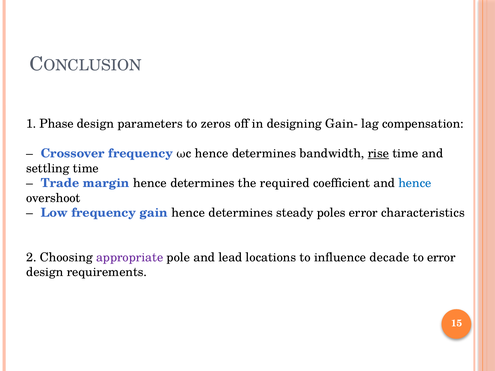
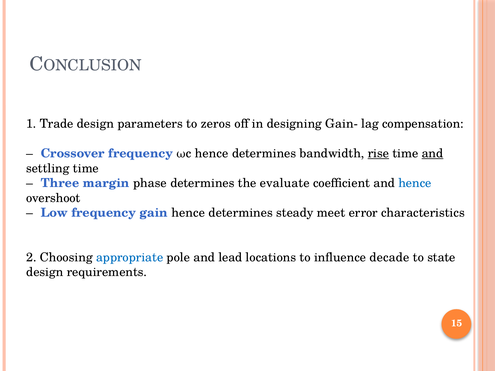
Phase: Phase -> Trade (57, 124)
and underline: none -> present (433, 154)
Trade: Trade -> Three (60, 183)
margin hence: hence -> phase (150, 183)
required: required -> evaluate (285, 183)
poles: poles -> meet (331, 213)
appropriate colour: purple -> blue (130, 257)
to error: error -> state (441, 257)
